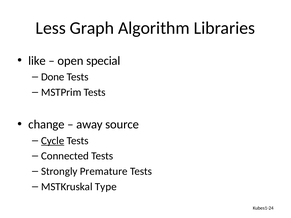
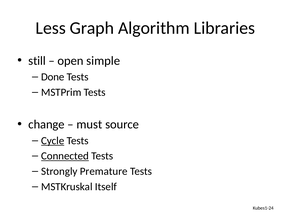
like: like -> still (37, 61)
special: special -> simple (103, 61)
away: away -> must (89, 125)
Connected underline: none -> present (65, 156)
Type: Type -> Itself (106, 187)
